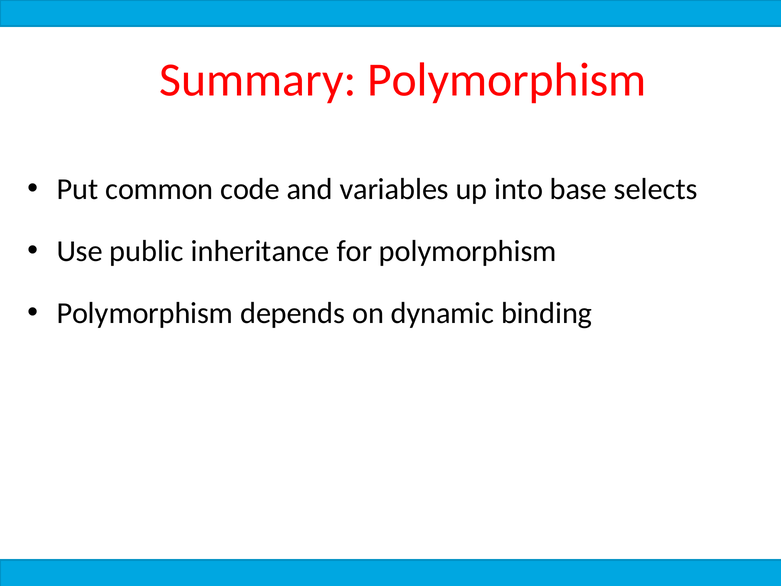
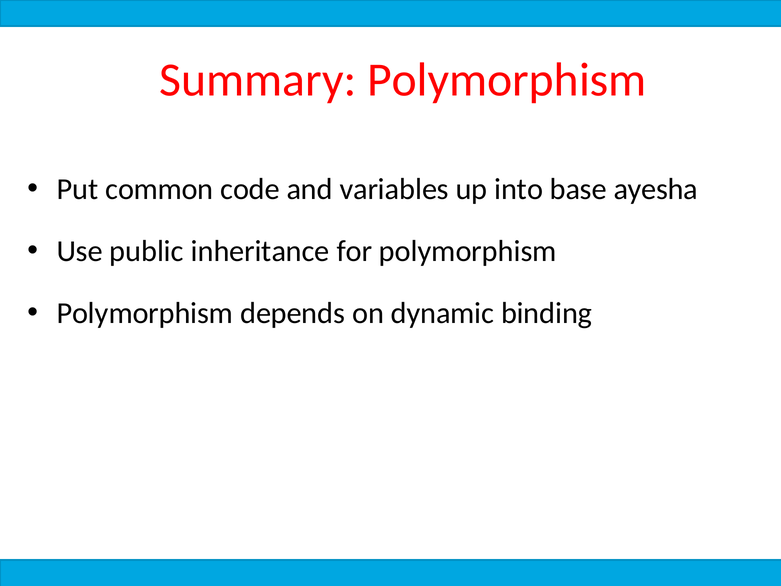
selects: selects -> ayesha (656, 189)
